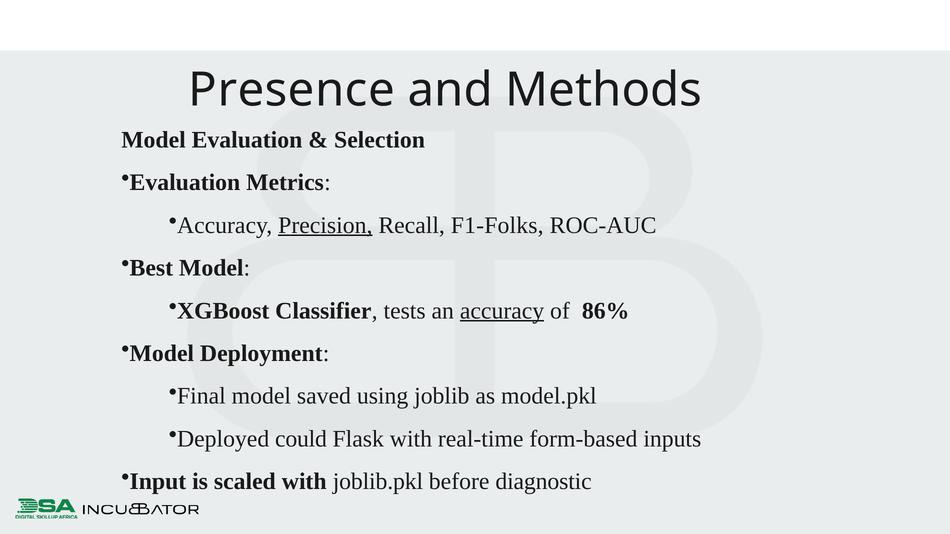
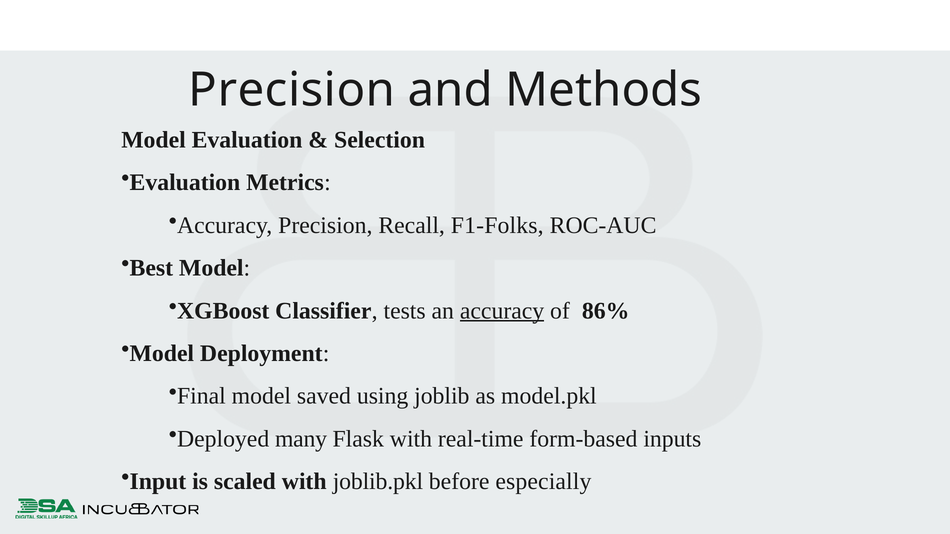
Presence: Presence -> Precision (292, 90)
Precision underline: present -> none (325, 225)
could: could -> many (301, 439)
diagnostic: diagnostic -> especially (543, 482)
